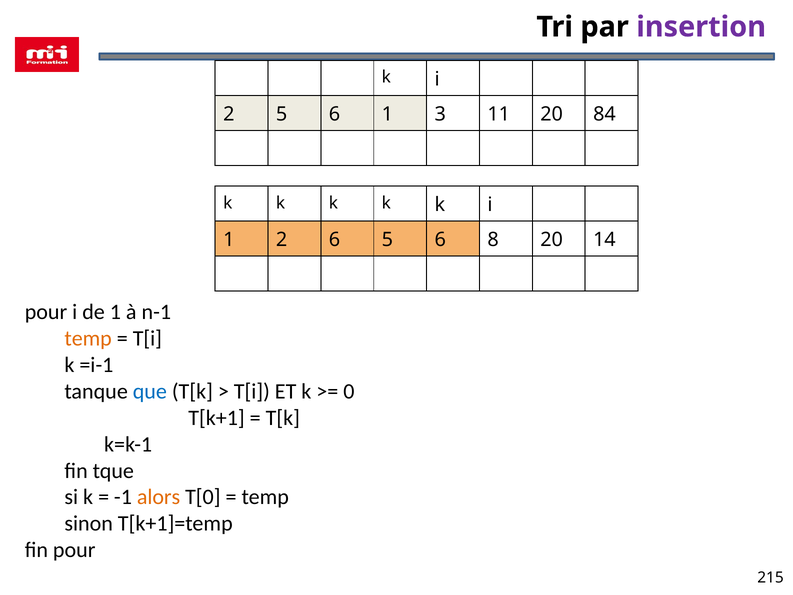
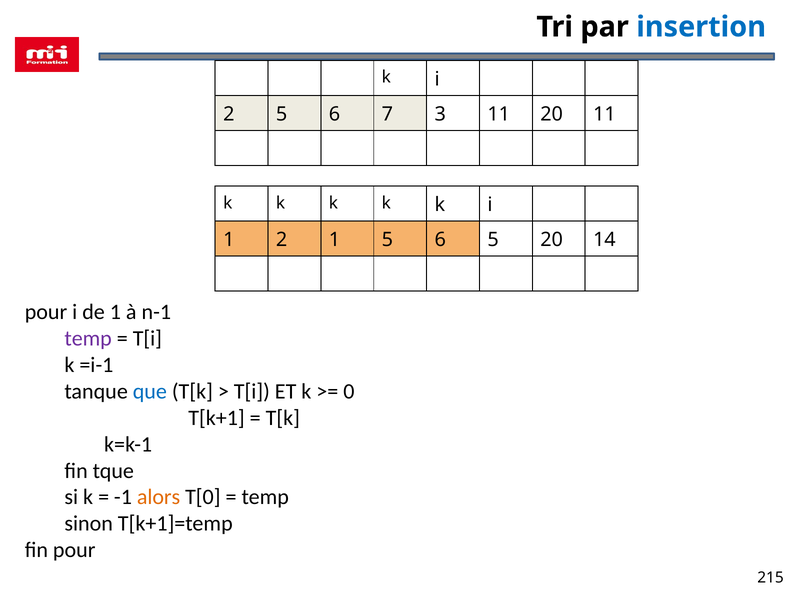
insertion colour: purple -> blue (701, 27)
6 1: 1 -> 7 (387, 114)
20 84: 84 -> 11 (604, 114)
2 6: 6 -> 1 (335, 240)
6 8: 8 -> 5 (493, 240)
temp colour: orange -> purple (88, 338)
